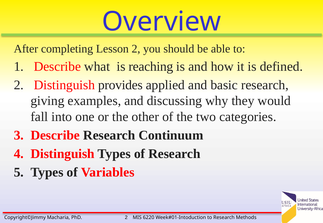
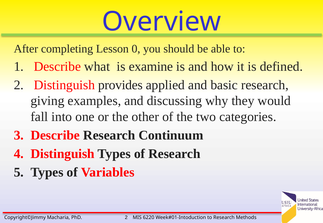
Lesson 2: 2 -> 0 (136, 49)
reaching: reaching -> examine (151, 67)
